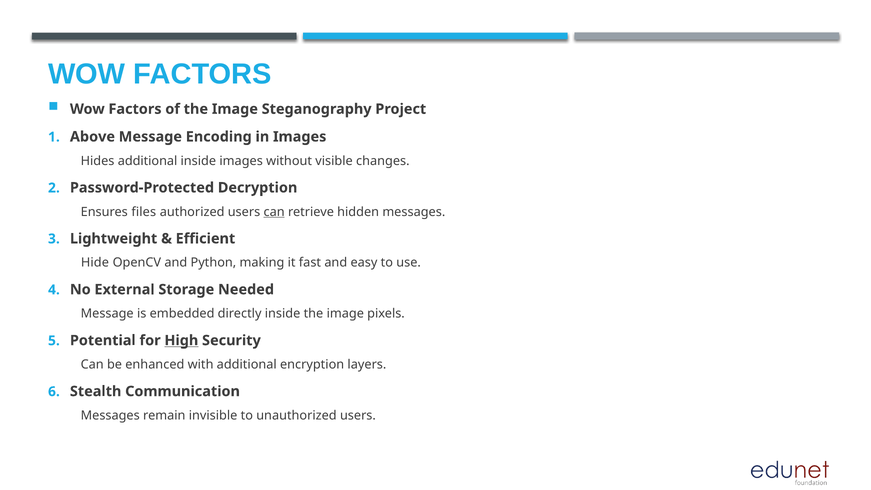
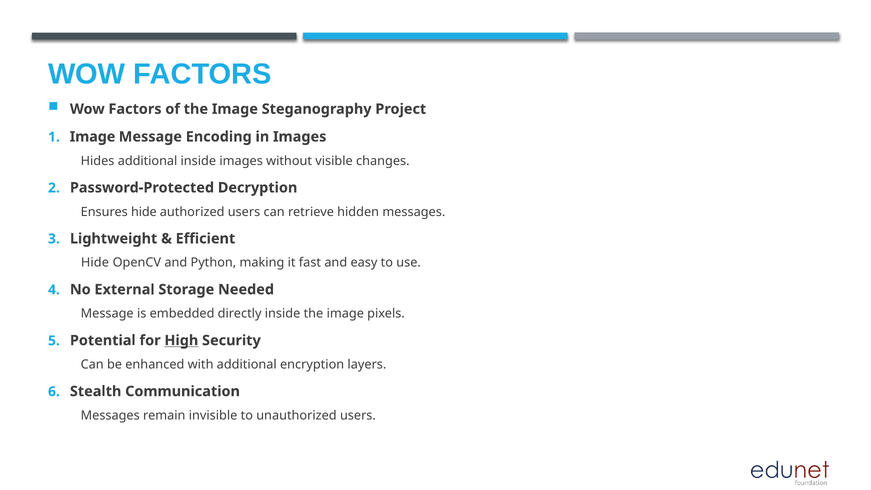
Above: Above -> Image (93, 137)
Ensures files: files -> hide (144, 212)
can underline: present -> none (274, 212)
